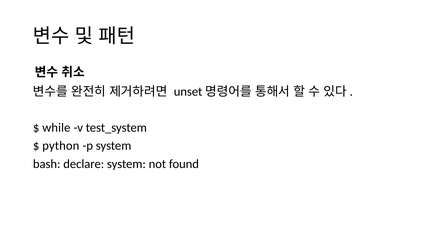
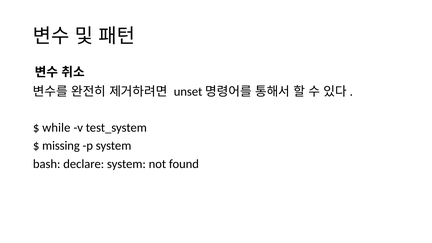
python: python -> missing (61, 146)
